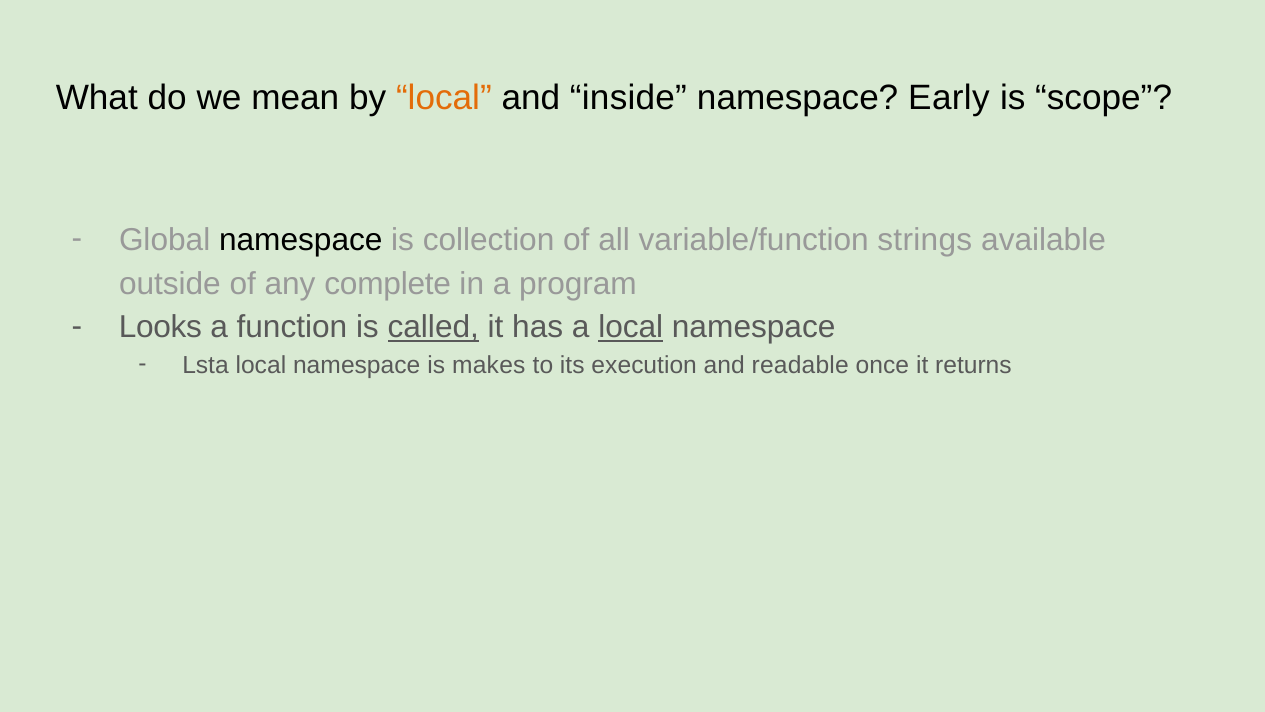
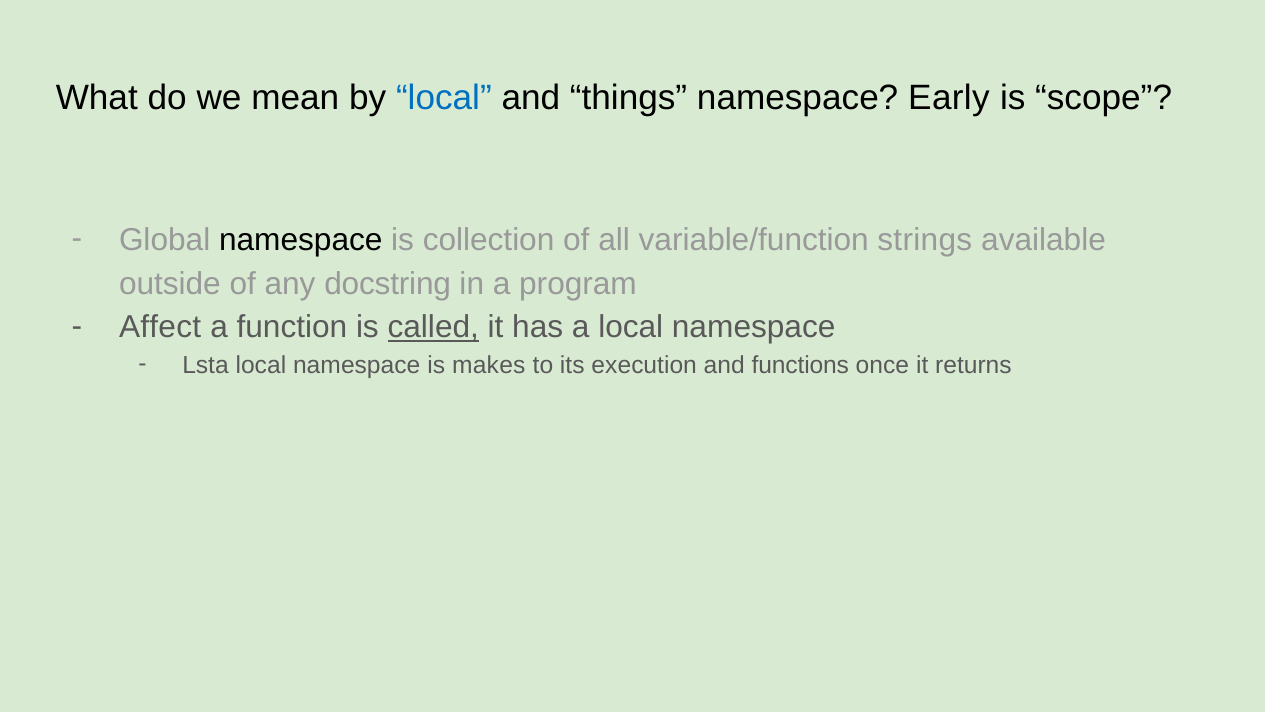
local colour: orange -> blue (444, 98)
inside: inside -> things (629, 98)
complete: complete -> docstring (388, 283)
Looks: Looks -> Affect (160, 327)
local underline: present -> none (631, 327)
readable: readable -> functions (800, 365)
